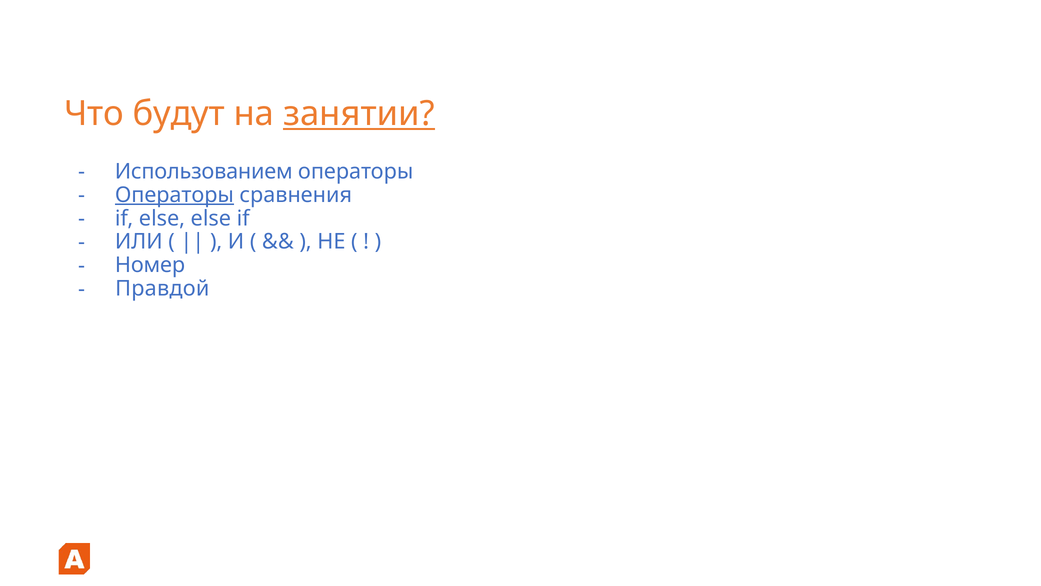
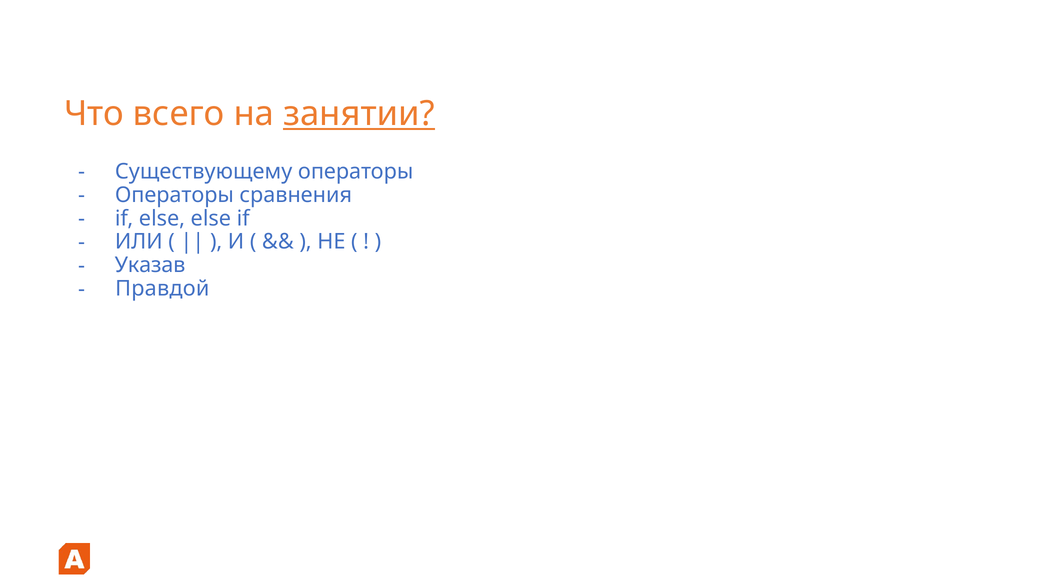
будут: будут -> всего (179, 114)
Использованием: Использованием -> Существующему (204, 171)
Операторы underline: present -> none (174, 195)
Номер: Номер -> Указав (150, 265)
